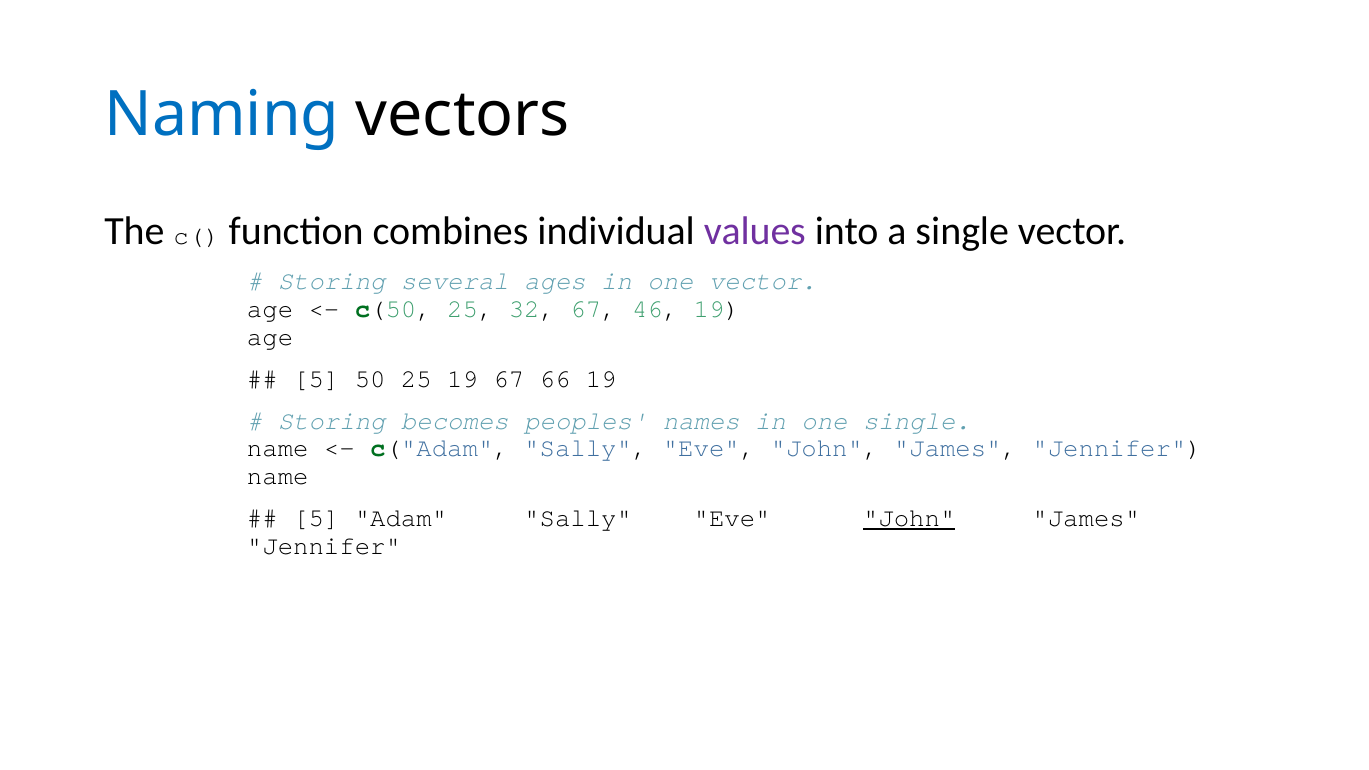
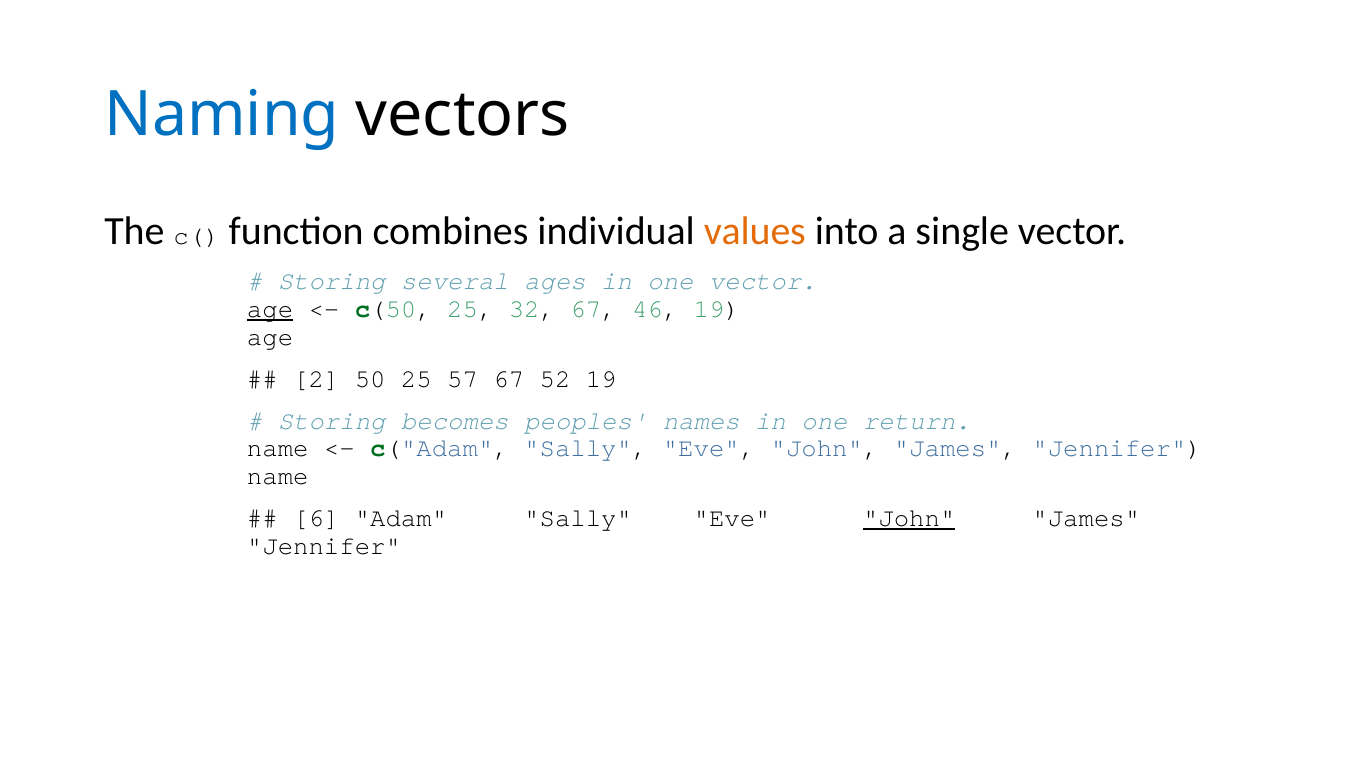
values colour: purple -> orange (755, 231)
age underline: none -> present (270, 309)
5: 5 -> 2 (316, 379)
25 19: 19 -> 57 (463, 379)
66: 66 -> 52 (555, 379)
one single: single -> return (917, 421)
5: 5 -> 6 (316, 518)
